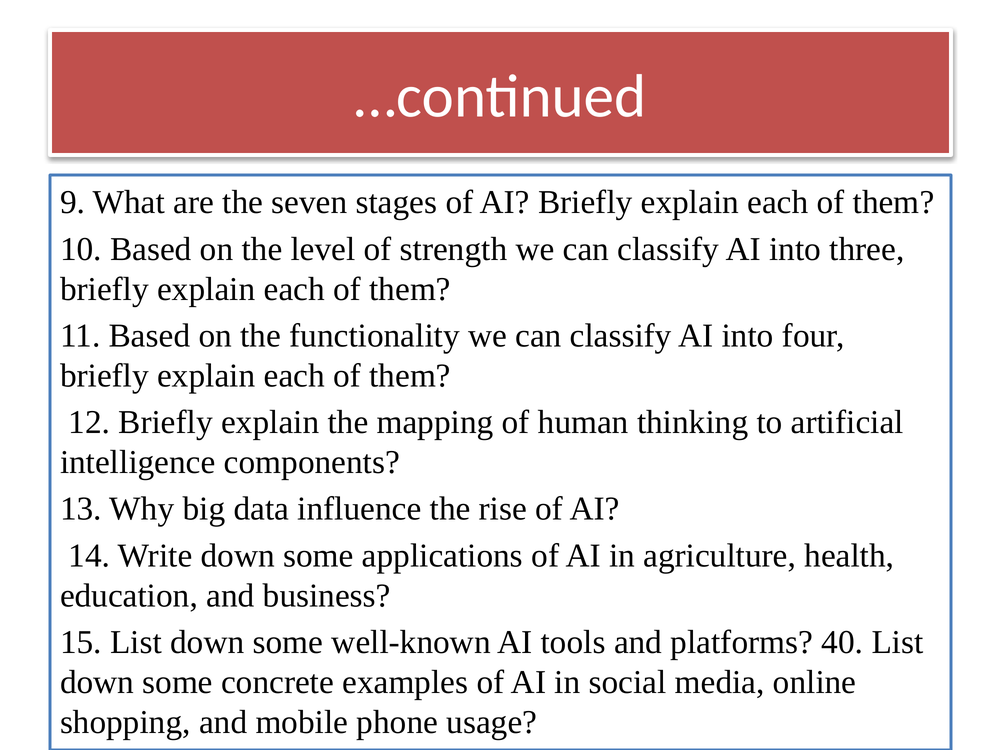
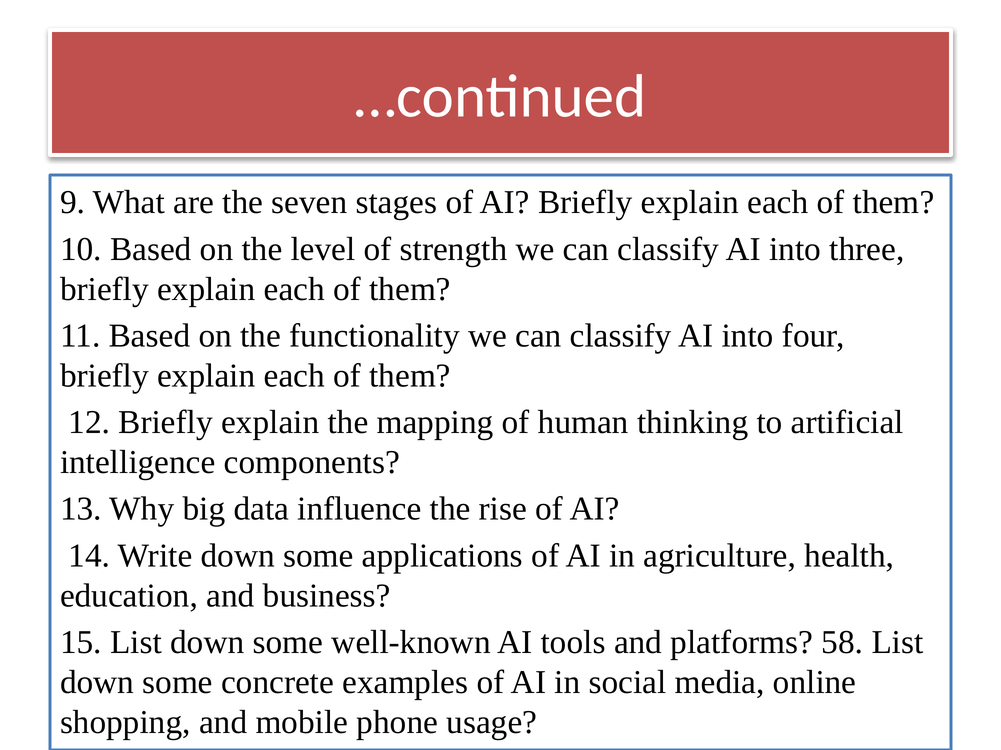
40: 40 -> 58 (842, 643)
